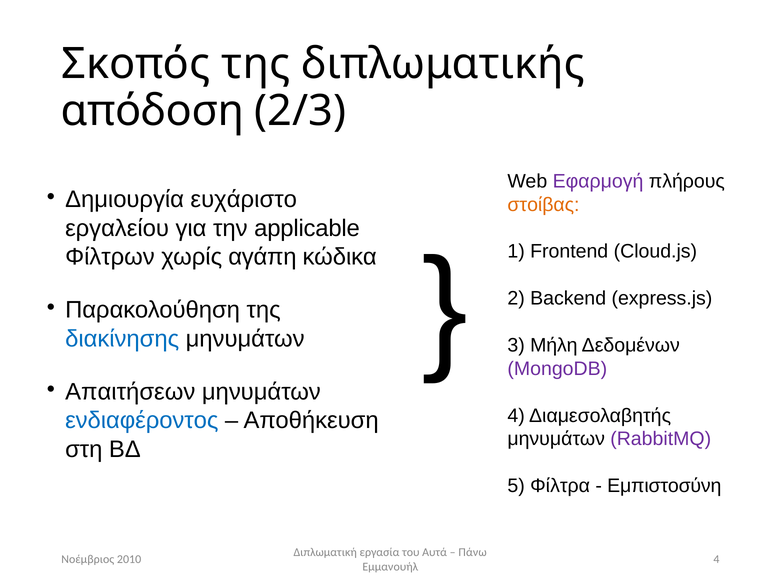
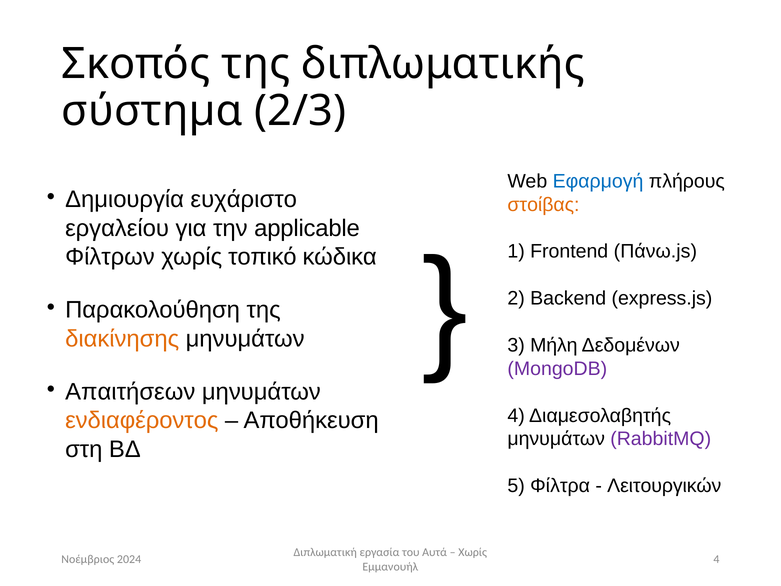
απόδοση: απόδοση -> σύστηµα (152, 111)
Εφαρμογή colour: purple -> blue (598, 181)
Cloud.js: Cloud.js -> Πάνω.js (655, 251)
αγάπη: αγάπη -> τοπικό (262, 257)
διακίνησης colour: blue -> orange (122, 339)
ενδιαφέροντος colour: blue -> orange (142, 420)
Εμπιστοσύνη: Εμπιστοσύνη -> Λειτουργικών (664, 486)
Πάνω: Πάνω -> Χωρίς (473, 552)
2010: 2010 -> 2024 (129, 559)
